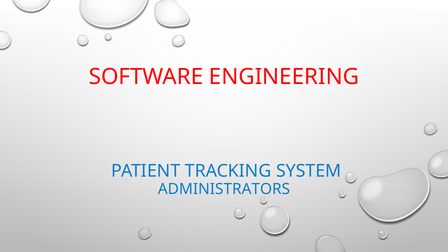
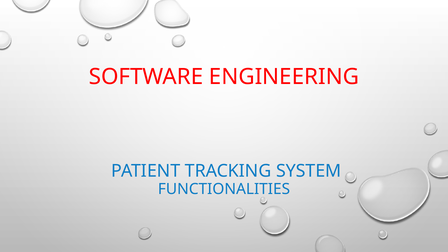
ADMINISTRATORS: ADMINISTRATORS -> FUNCTIONALITIES (224, 189)
